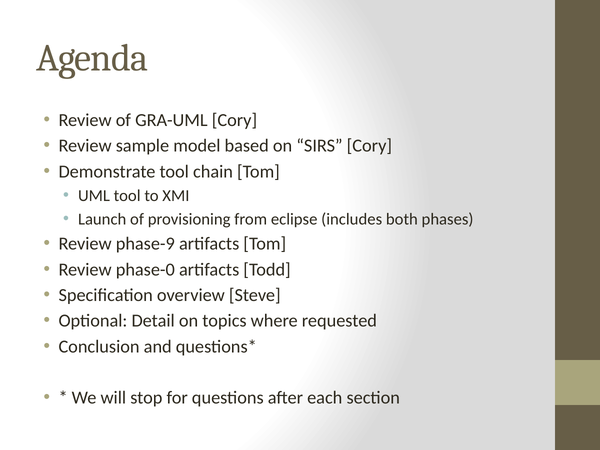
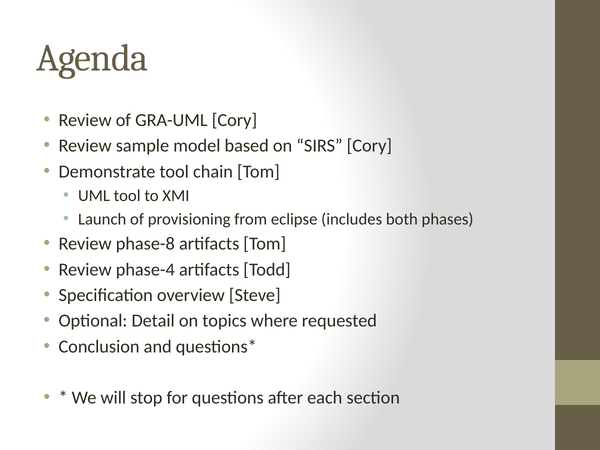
phase-9: phase-9 -> phase-8 (145, 244)
phase-0: phase-0 -> phase-4 (145, 270)
